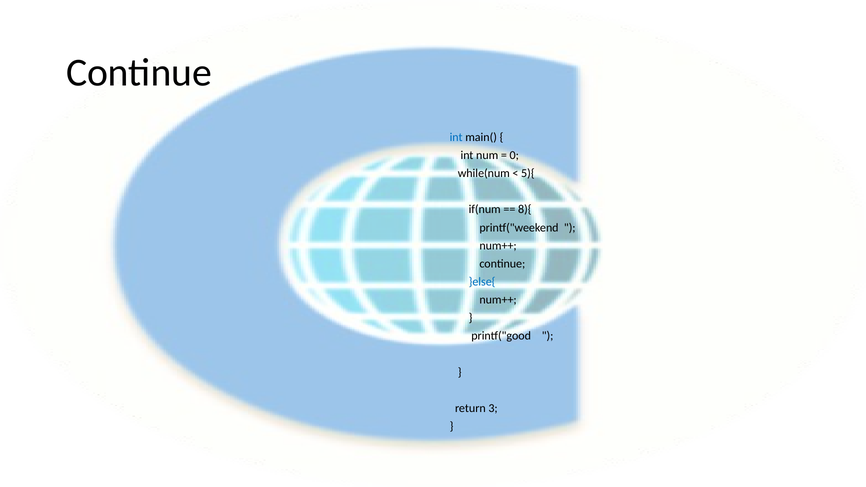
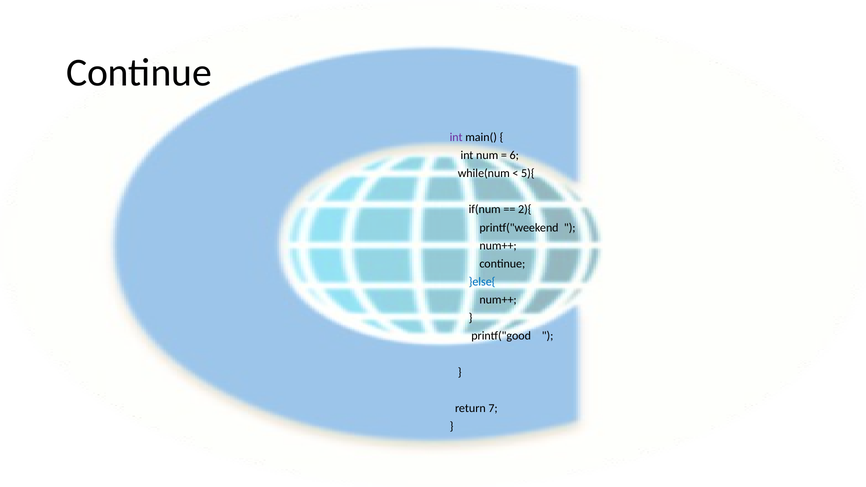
int colour: blue -> purple (456, 137)
0: 0 -> 6 (514, 155)
8){: 8){ -> 2){ (525, 210)
3: 3 -> 7 (493, 408)
